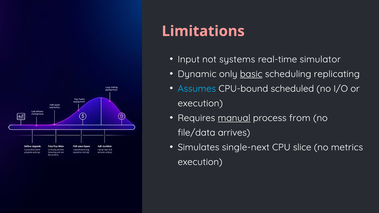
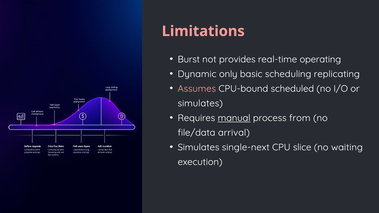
Input: Input -> Burst (189, 59)
systems: systems -> provides (237, 59)
simulator: simulator -> operating (320, 59)
basic underline: present -> none (251, 74)
Assumes colour: light blue -> pink (197, 89)
execution: execution -> simulates (200, 103)
arrives: arrives -> arrival (234, 133)
metrics: metrics -> waiting (347, 147)
